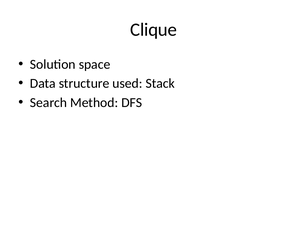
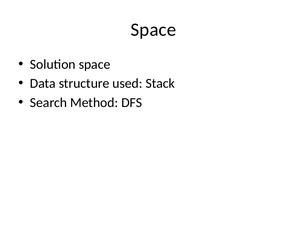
Clique: Clique -> Space (153, 30)
